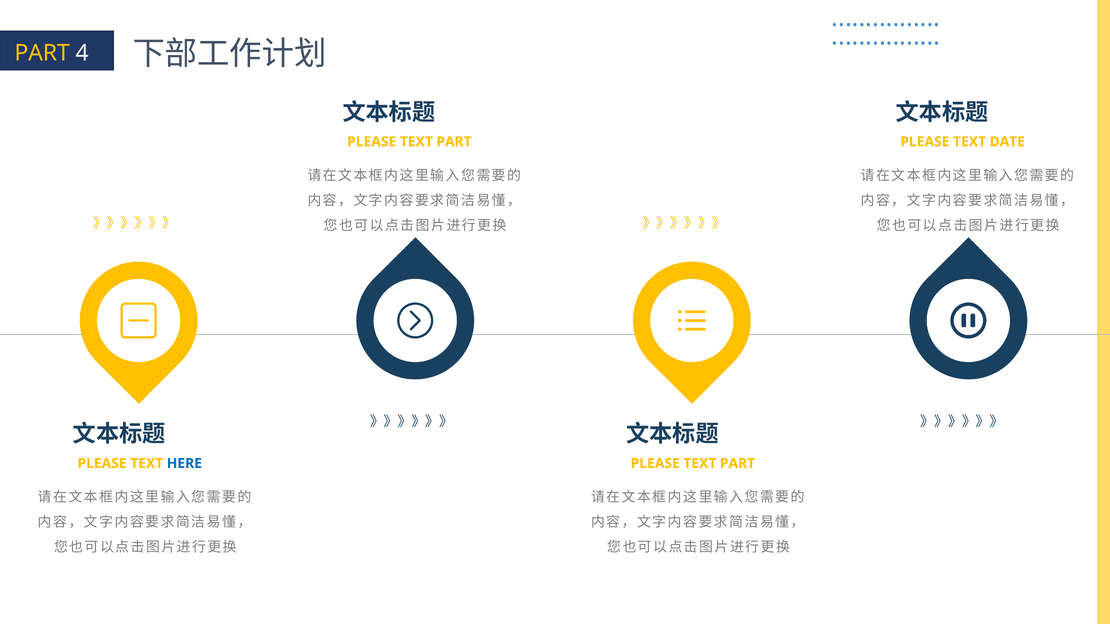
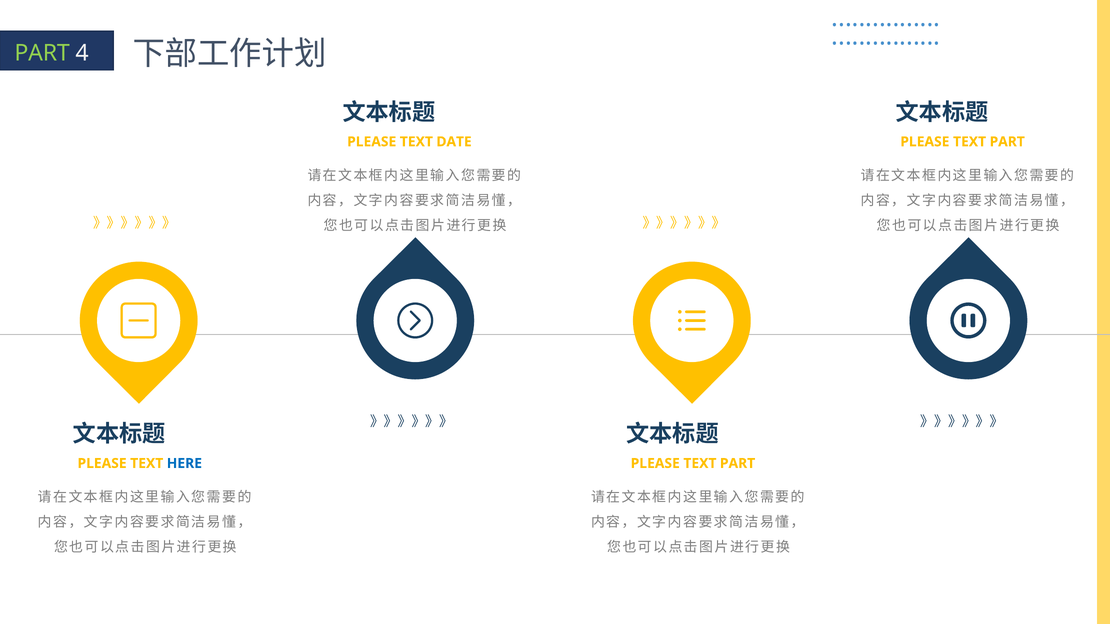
PART colour: yellow -> light green (42, 53)
PART: PART -> DATE (454, 142)
DATE: DATE -> PART (1007, 142)
